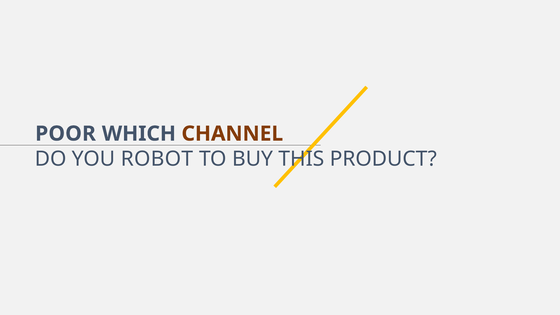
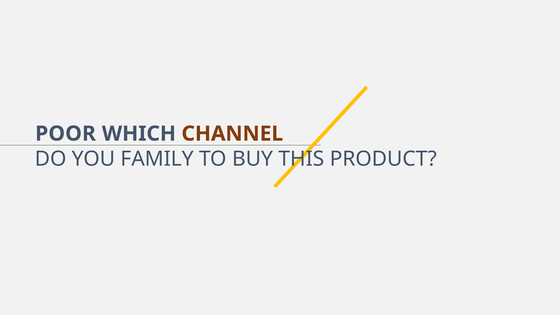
ROBOT: ROBOT -> FAMILY (157, 159)
